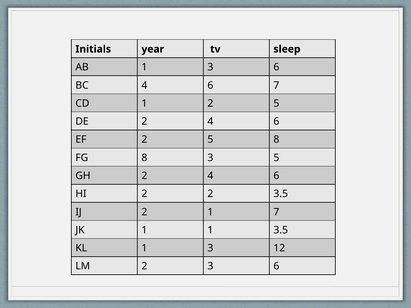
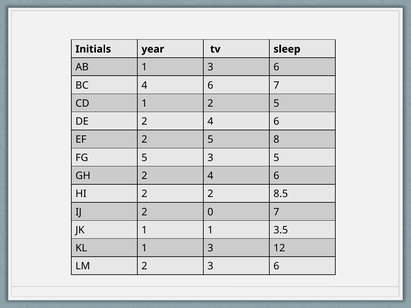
FG 8: 8 -> 5 (144, 158)
2 3.5: 3.5 -> 8.5 (281, 194)
2 1: 1 -> 0 (210, 212)
